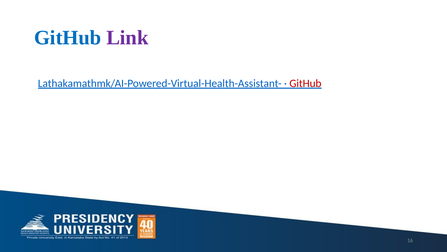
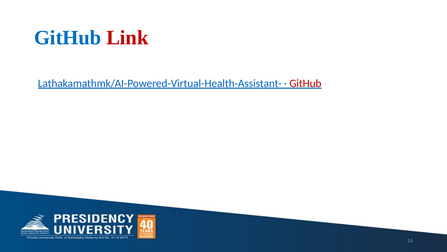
Link colour: purple -> red (127, 38)
